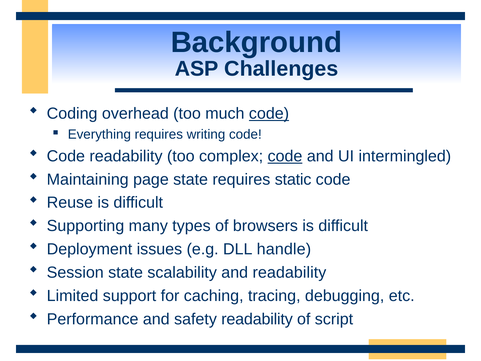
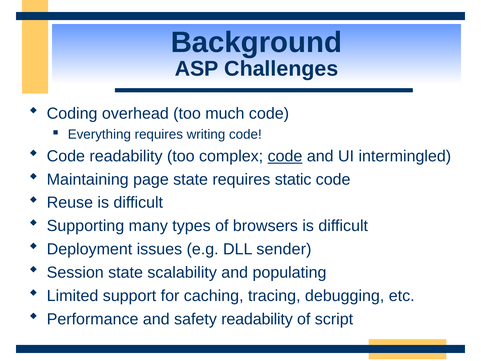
code underline: present -> none (269, 113)
handle: handle -> sender (284, 249)
and readability: readability -> populating (289, 272)
